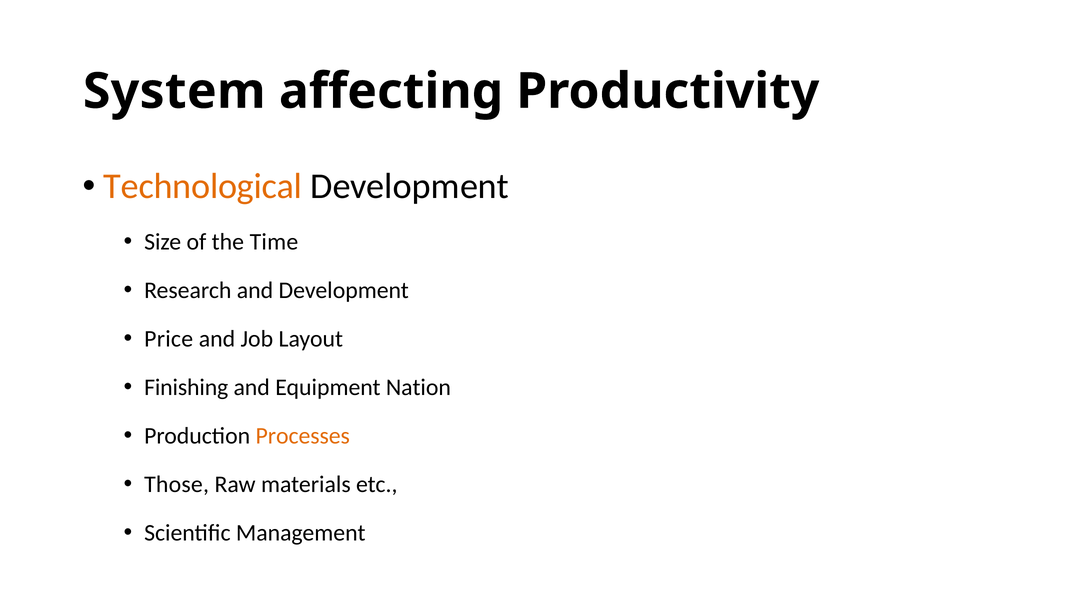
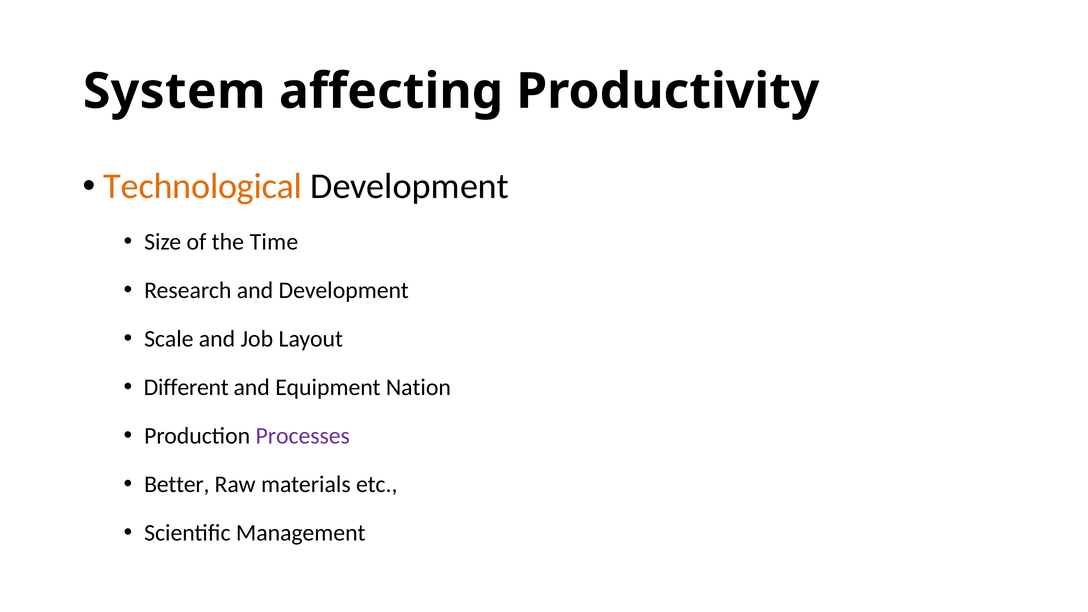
Price: Price -> Scale (169, 339)
Finishing: Finishing -> Different (186, 387)
Processes colour: orange -> purple (303, 436)
Those: Those -> Better (177, 484)
